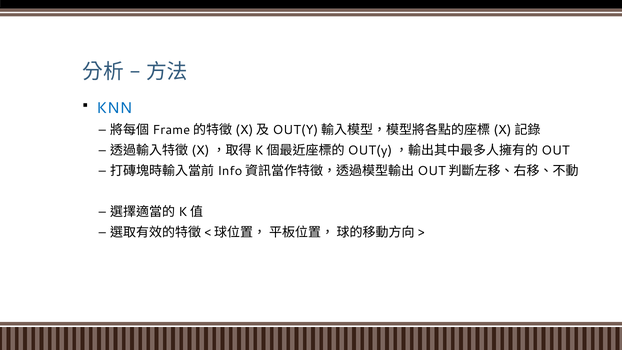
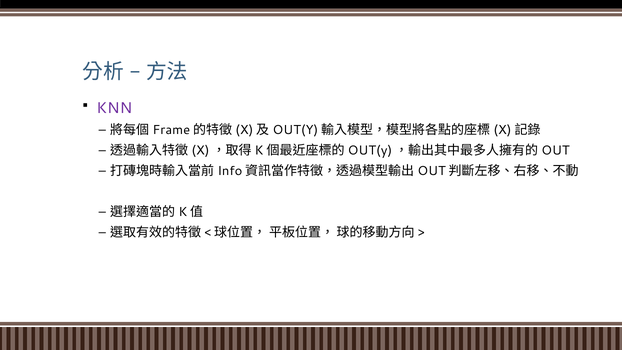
KNN colour: blue -> purple (114, 108)
